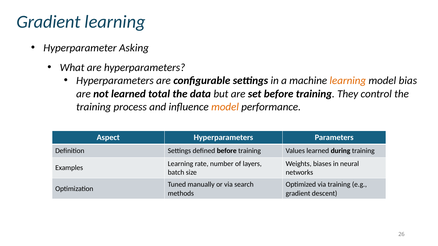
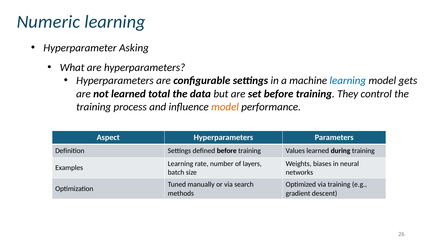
Gradient: Gradient -> Numeric (48, 22)
learning colour: orange -> blue (348, 81)
bias: bias -> gets (408, 81)
